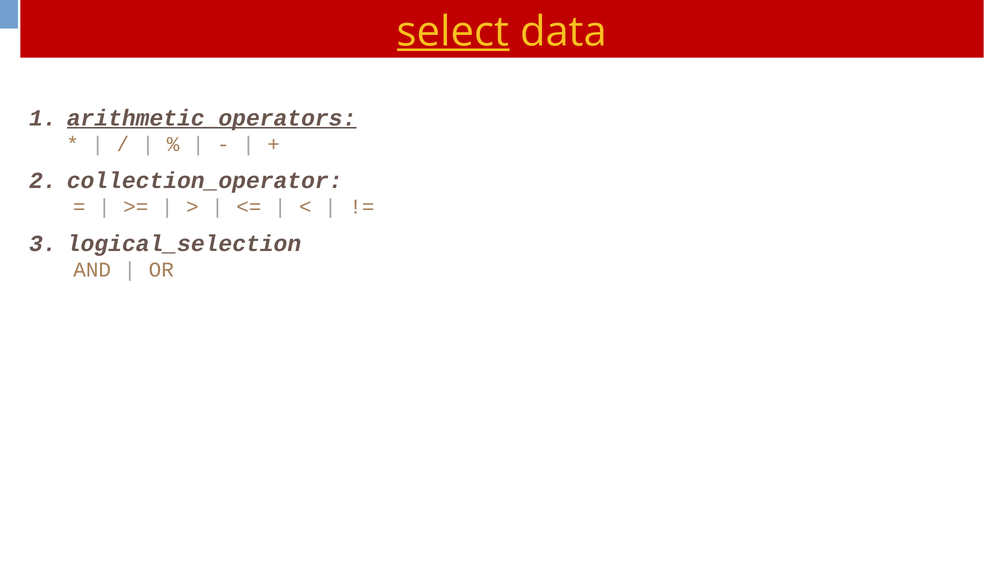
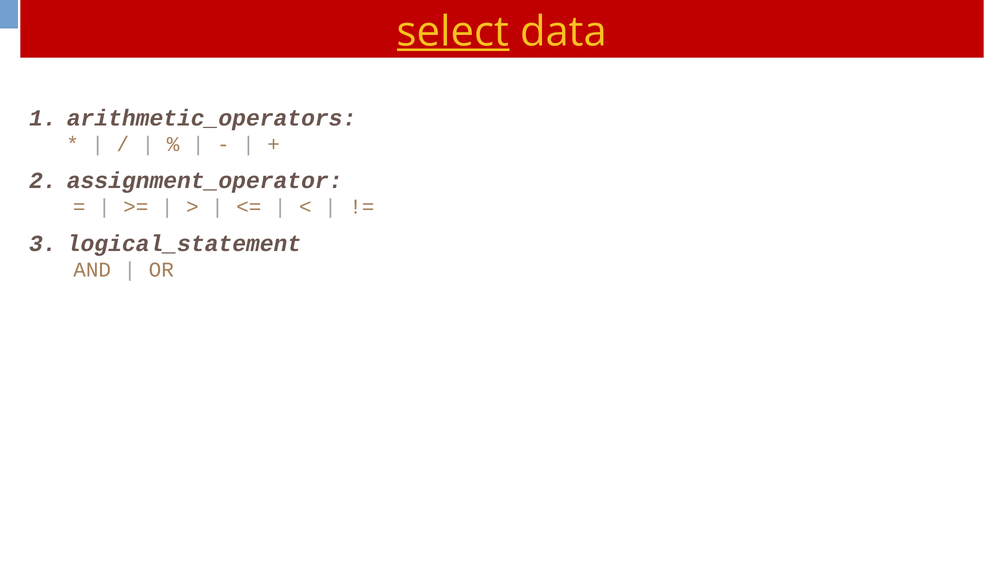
arithmetic_operators underline: present -> none (212, 118)
collection_operator: collection_operator -> assignment_operator (205, 181)
logical_selection: logical_selection -> logical_statement (184, 243)
